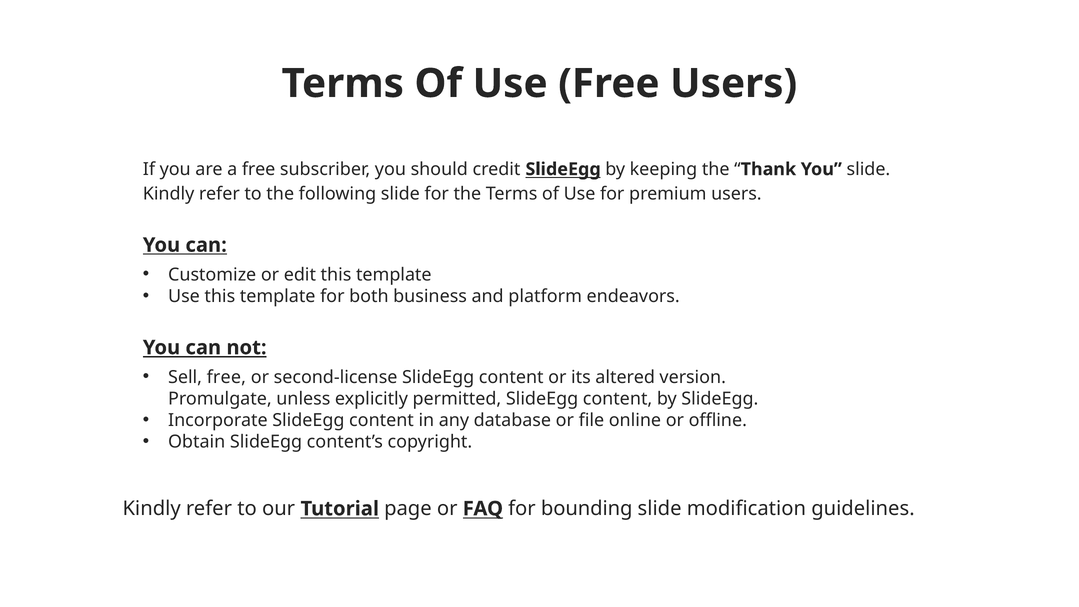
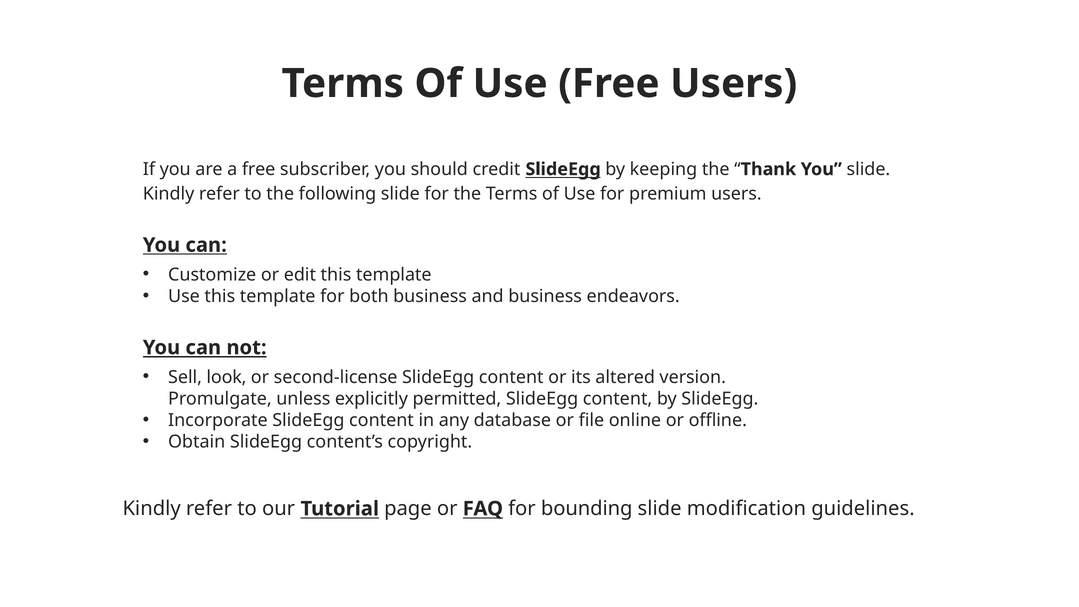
and platform: platform -> business (545, 296)
Sell free: free -> look (227, 377)
